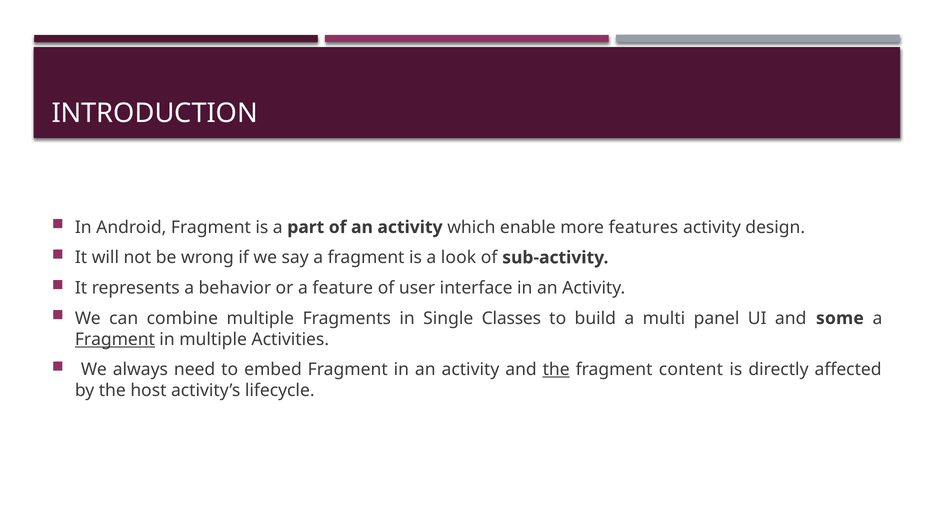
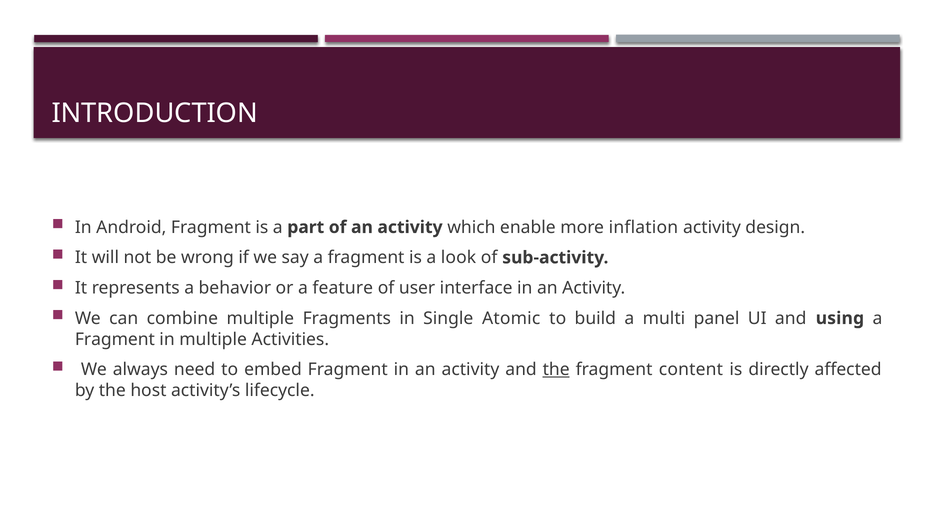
features: features -> inflation (643, 227)
Classes: Classes -> Atomic (511, 318)
some: some -> using (840, 318)
Fragment underline: present -> none (115, 340)
